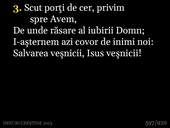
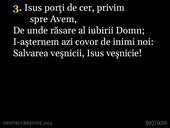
3 Scut: Scut -> Isus (33, 8)
Isus veşnicii: veşnicii -> veşnicie (124, 53)
